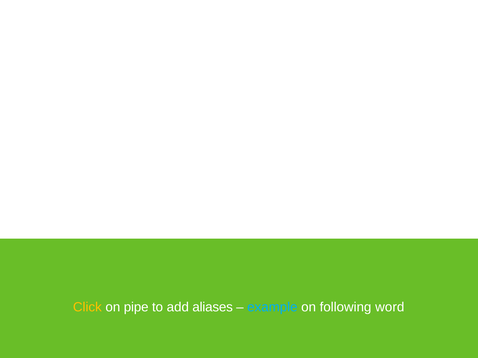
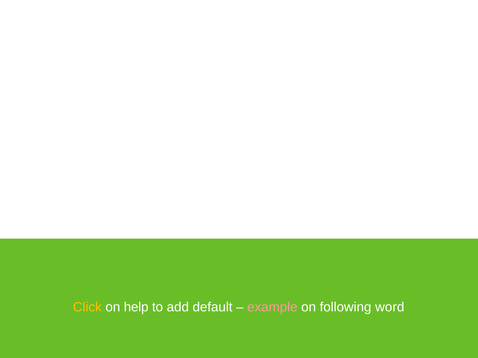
pipe: pipe -> help (136, 308)
aliases: aliases -> default (213, 308)
example colour: light blue -> pink (272, 308)
